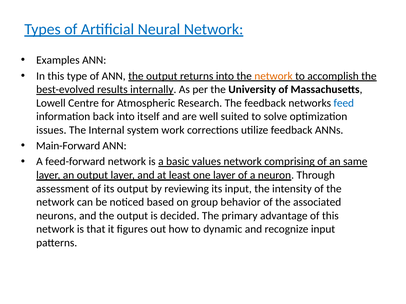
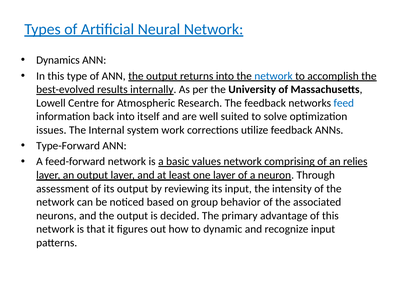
Examples: Examples -> Dynamics (58, 60)
network colour: orange -> blue (274, 76)
Main-Forward: Main-Forward -> Type-Forward (68, 146)
same: same -> relies (355, 162)
